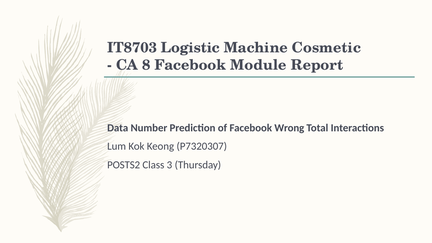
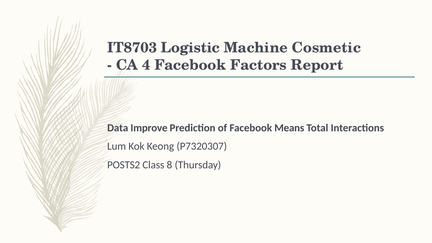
8: 8 -> 4 (146, 65)
Module: Module -> Factors (258, 65)
Number: Number -> Improve (149, 128)
Wrong: Wrong -> Means (289, 128)
3: 3 -> 8 (169, 165)
